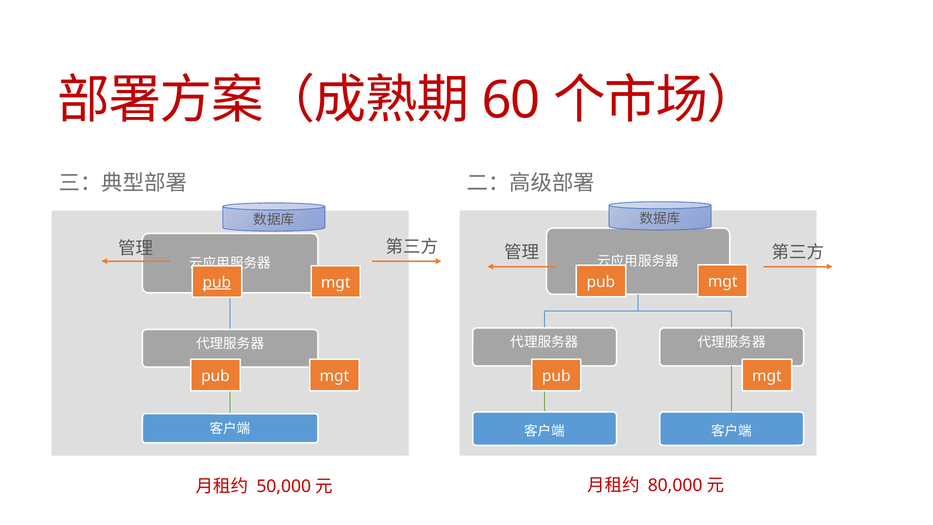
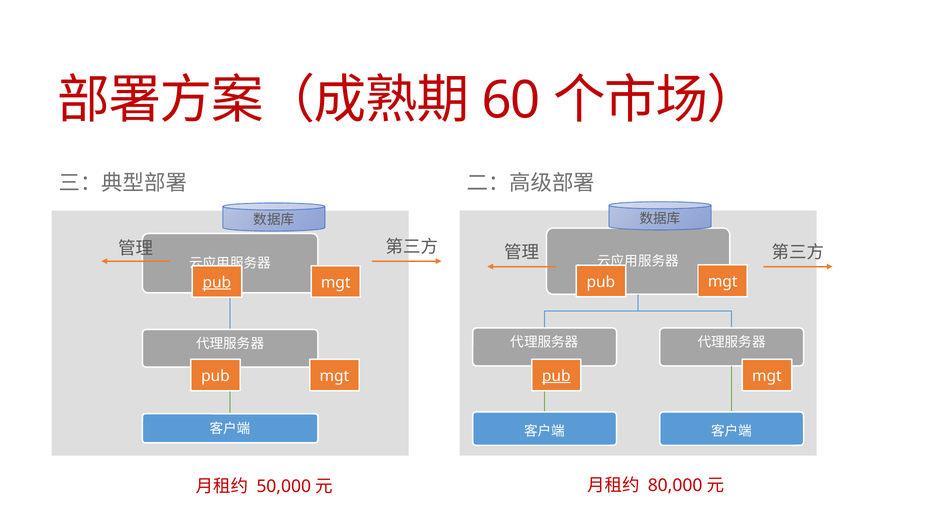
pub underline: none -> present (556, 376)
